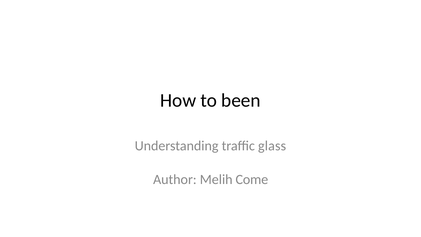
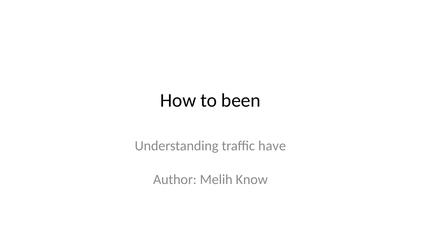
glass: glass -> have (272, 146)
Come: Come -> Know (252, 179)
